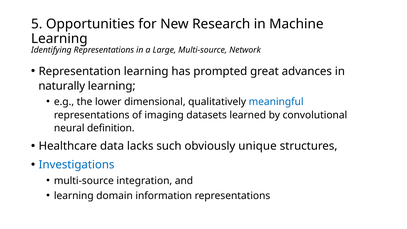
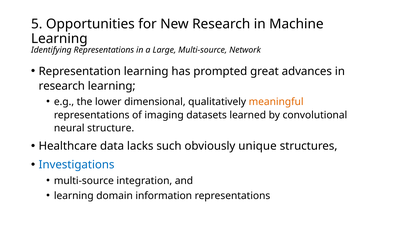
naturally: naturally -> research (62, 86)
meaningful colour: blue -> orange (276, 102)
definition: definition -> structure (111, 128)
